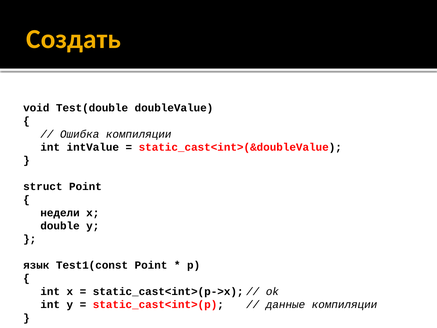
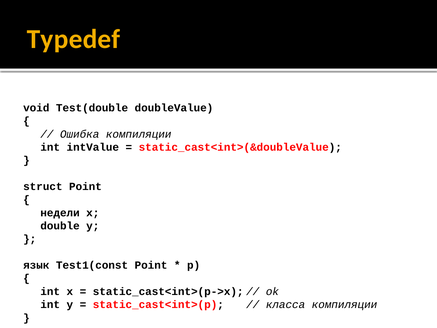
Создать: Создать -> Typedef (74, 39)
данные: данные -> класса (286, 304)
